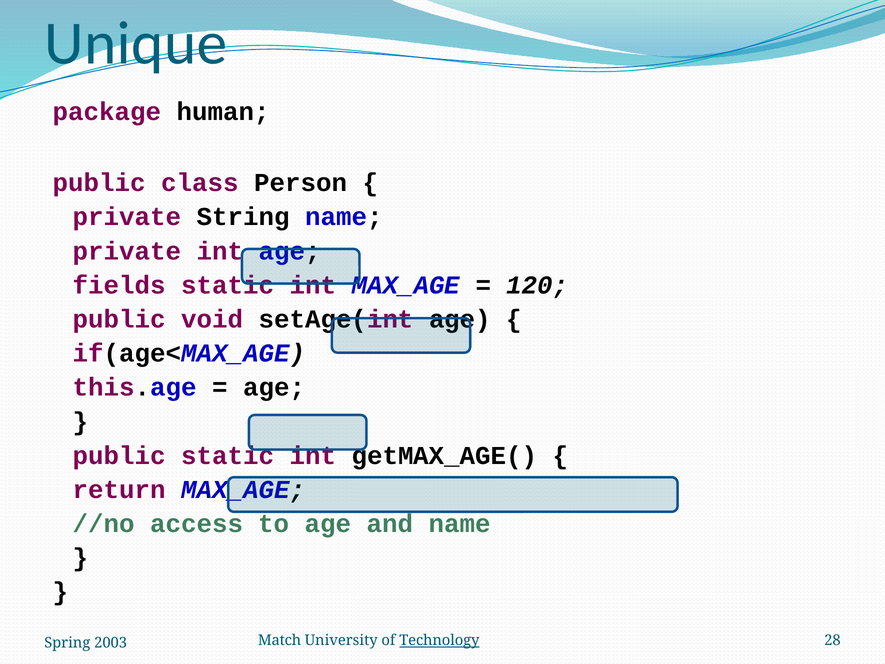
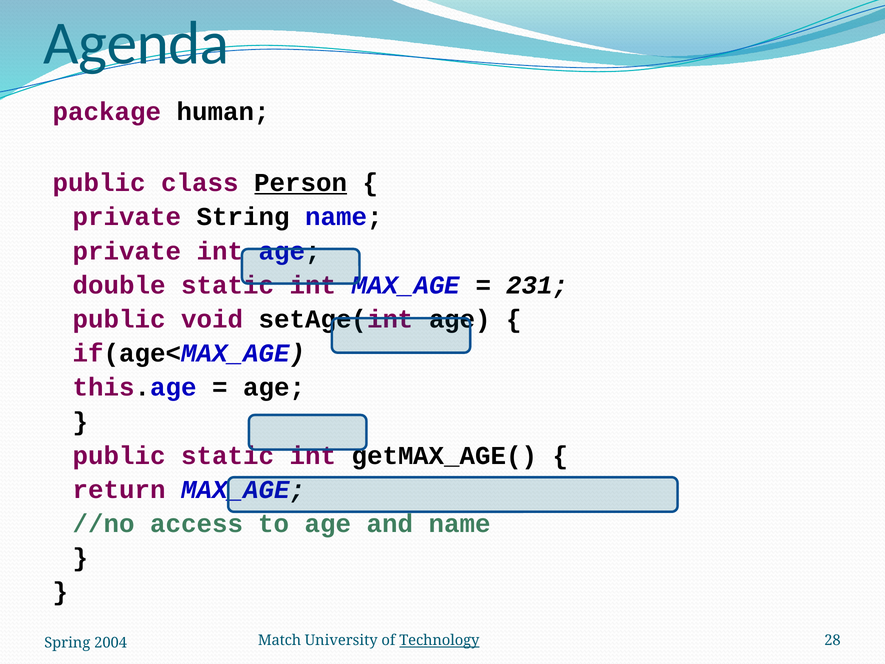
Unique: Unique -> Agenda (136, 43)
Person underline: none -> present (301, 183)
fields: fields -> double (119, 285)
120: 120 -> 231 (537, 285)
2003: 2003 -> 2004 (111, 643)
